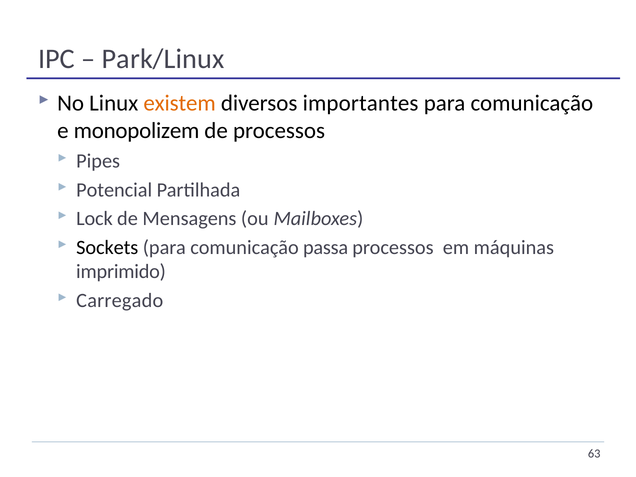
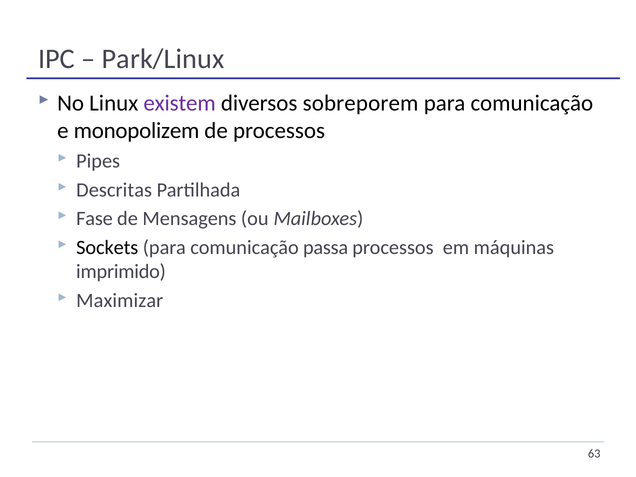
existem colour: orange -> purple (180, 103)
importantes: importantes -> sobreporem (361, 103)
Potencial: Potencial -> Descritas (114, 190)
Lock: Lock -> Fase (94, 219)
Carregado: Carregado -> Maximizar (120, 301)
